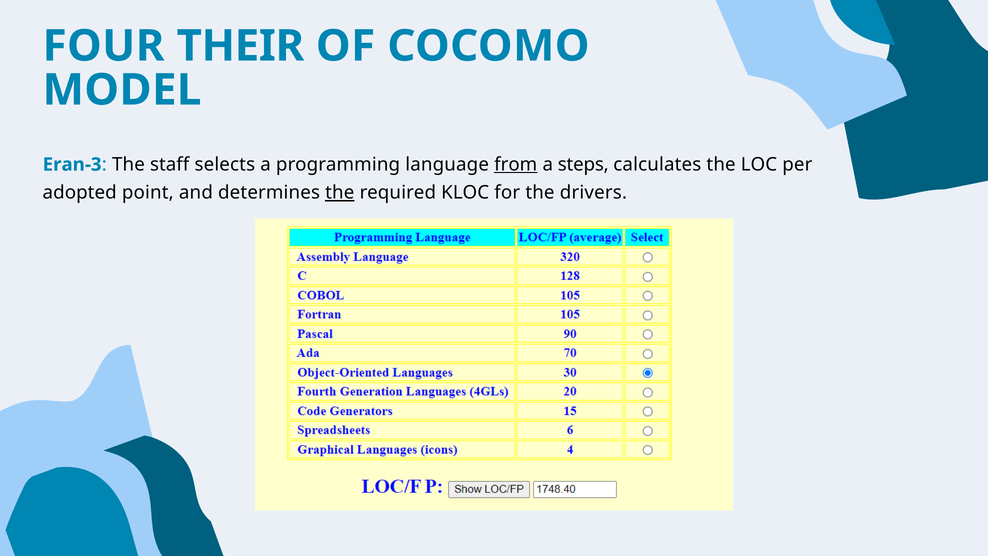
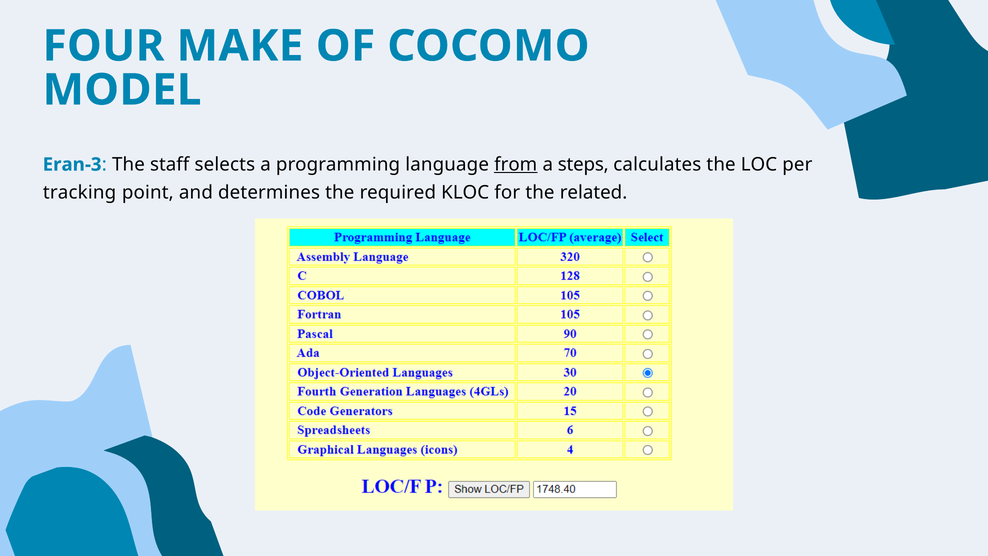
THEIR: THEIR -> MAKE (240, 46)
adopted: adopted -> tracking (80, 193)
the underline: present -> none (340, 193)
drivers: drivers -> related (594, 193)
